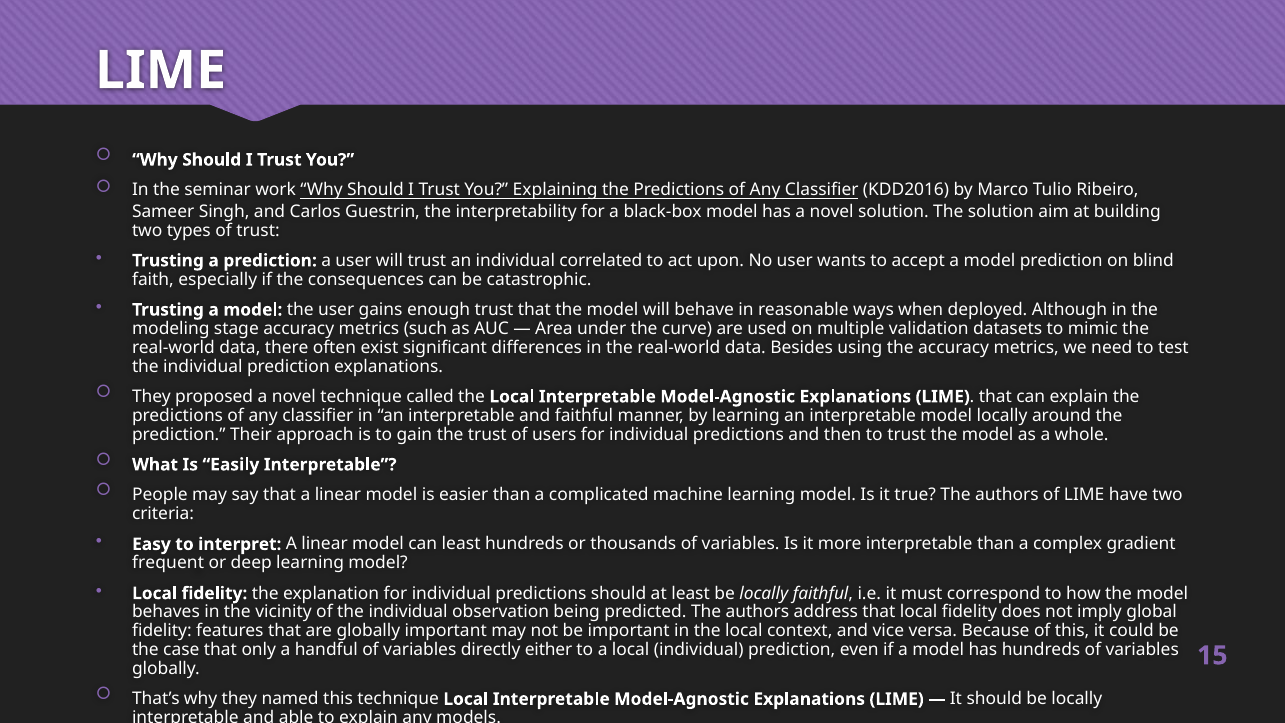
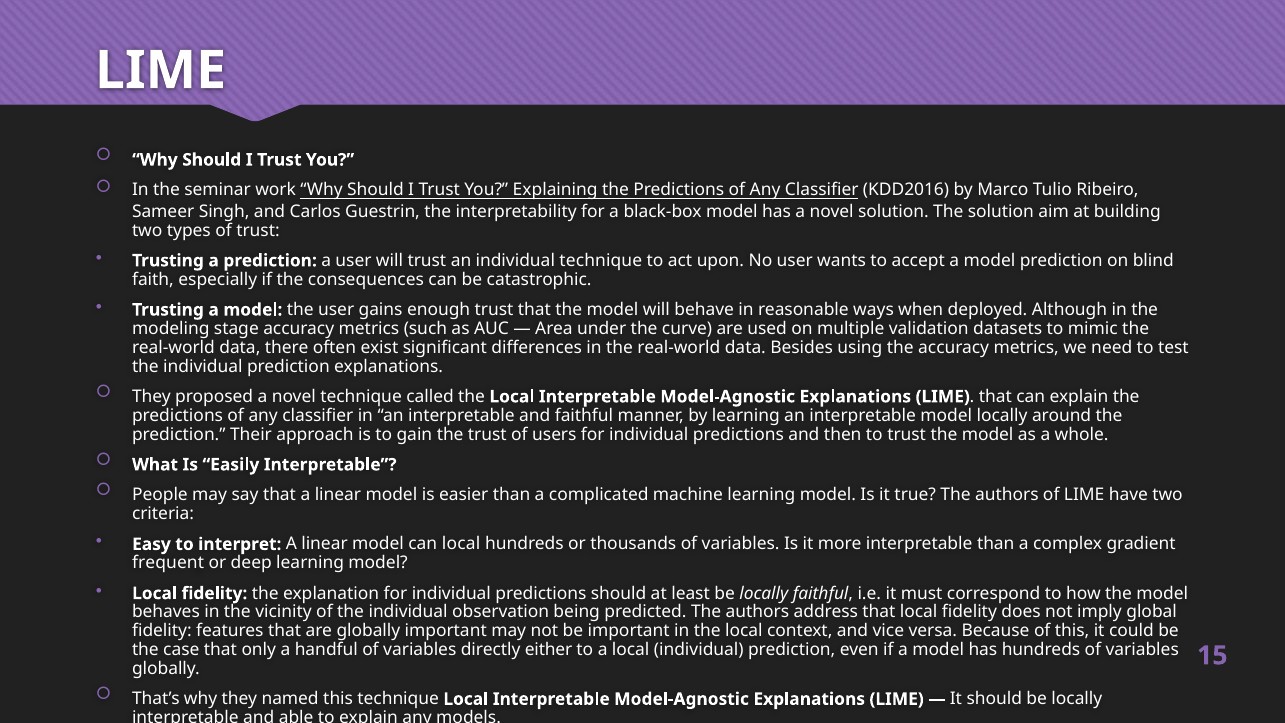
individual correlated: correlated -> technique (601, 261)
can least: least -> local (461, 544)
